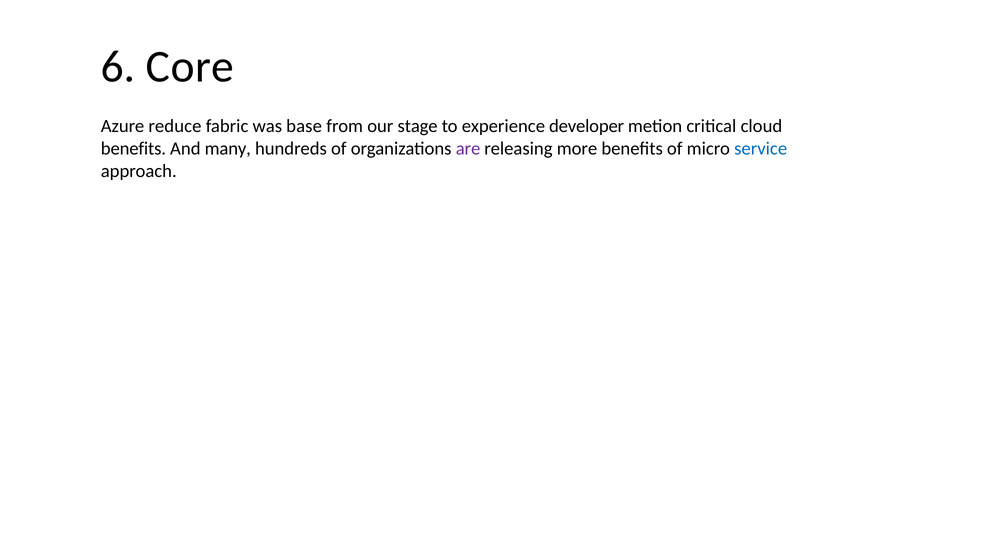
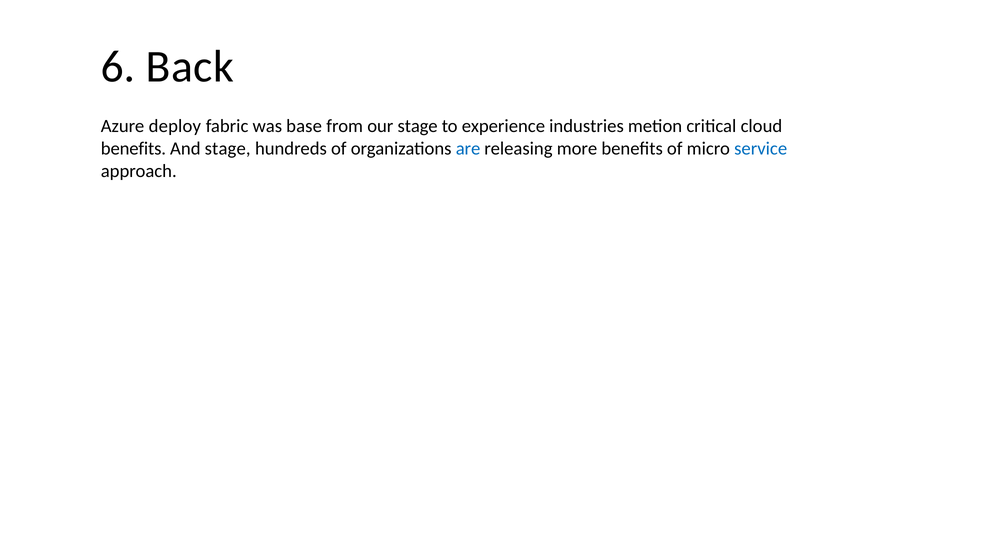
Core: Core -> Back (190, 67)
reduce: reduce -> deploy (175, 126)
developer: developer -> industries (587, 126)
And many: many -> stage (228, 149)
are colour: purple -> blue (468, 149)
